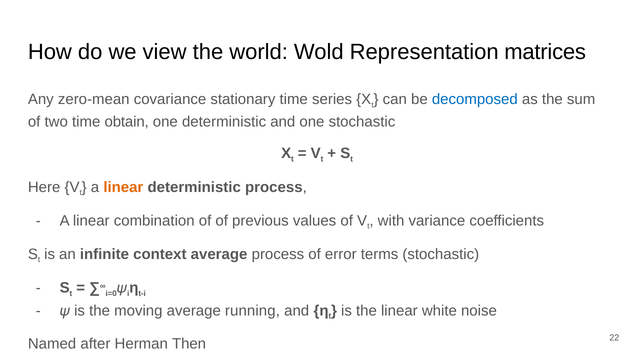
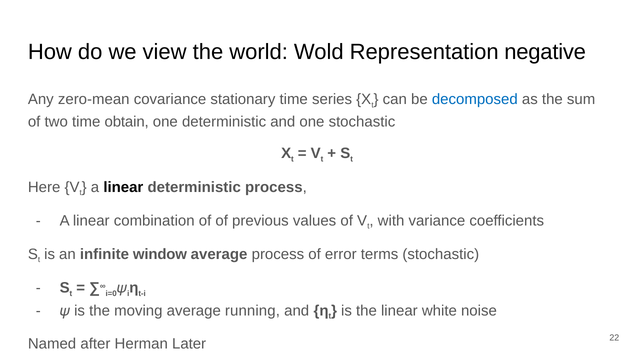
matrices: matrices -> negative (545, 52)
linear colour: orange -> black (123, 187)
context: context -> window (160, 254)
Then: Then -> Later (189, 344)
